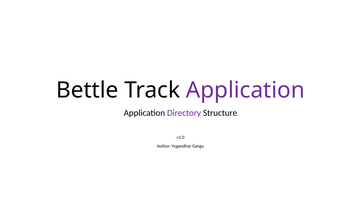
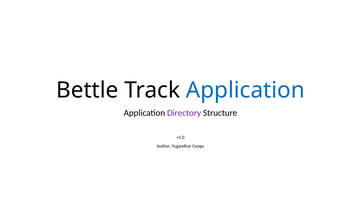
Application colour: purple -> blue (245, 90)
